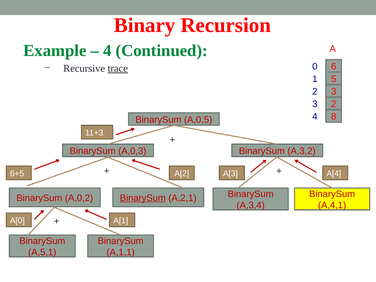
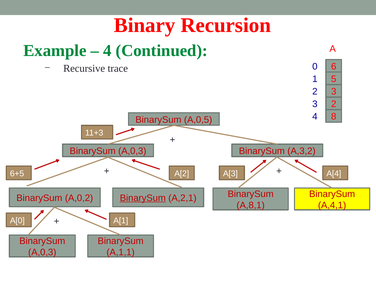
trace underline: present -> none (118, 68)
A,3,4: A,3,4 -> A,8,1 (251, 205)
A,5,1: A,5,1 -> A,0,3 (42, 252)
